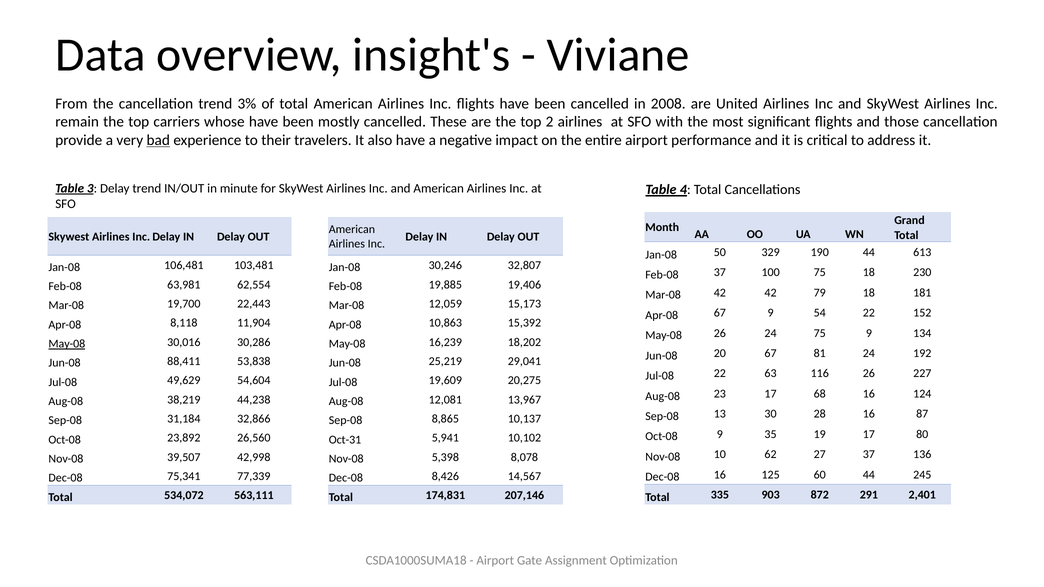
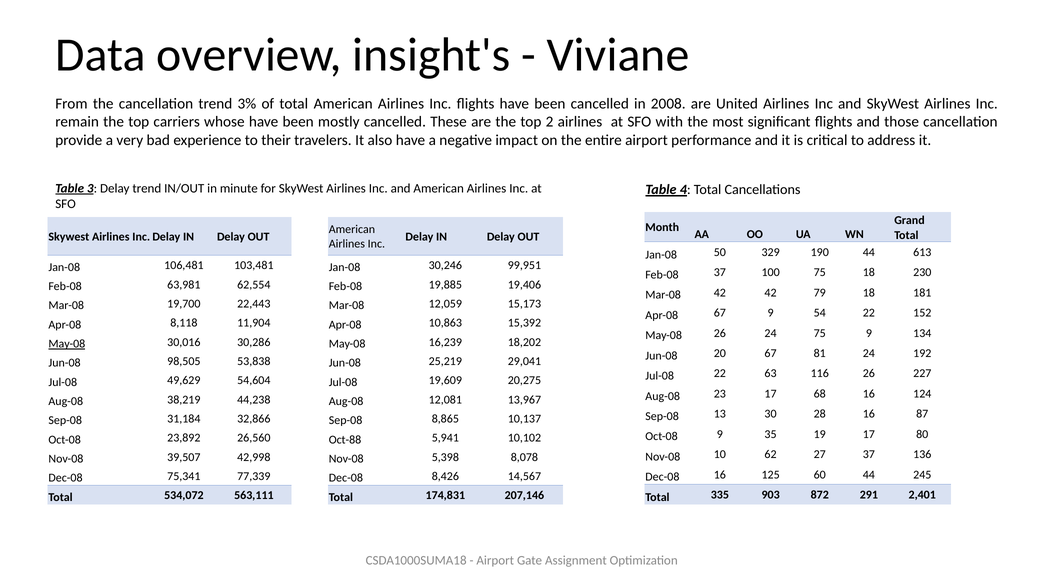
bad underline: present -> none (158, 140)
32,807: 32,807 -> 99,951 (524, 266)
88,411: 88,411 -> 98,505 (184, 361)
Oct-31: Oct-31 -> Oct-88 (345, 440)
